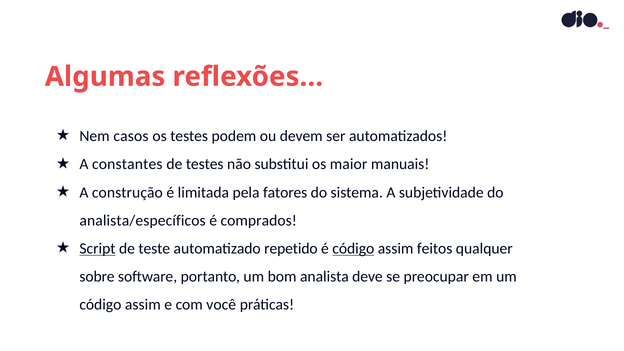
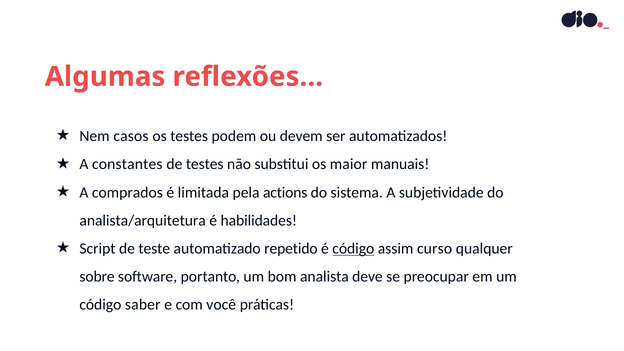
construção: construção -> comprados (127, 192)
fatores: fatores -> actions (285, 192)
analista/específicos: analista/específicos -> analista/arquitetura (143, 220)
comprados: comprados -> habilidades (259, 220)
Script underline: present -> none (97, 249)
feitos: feitos -> curso (435, 249)
assim: assim -> saber (143, 305)
